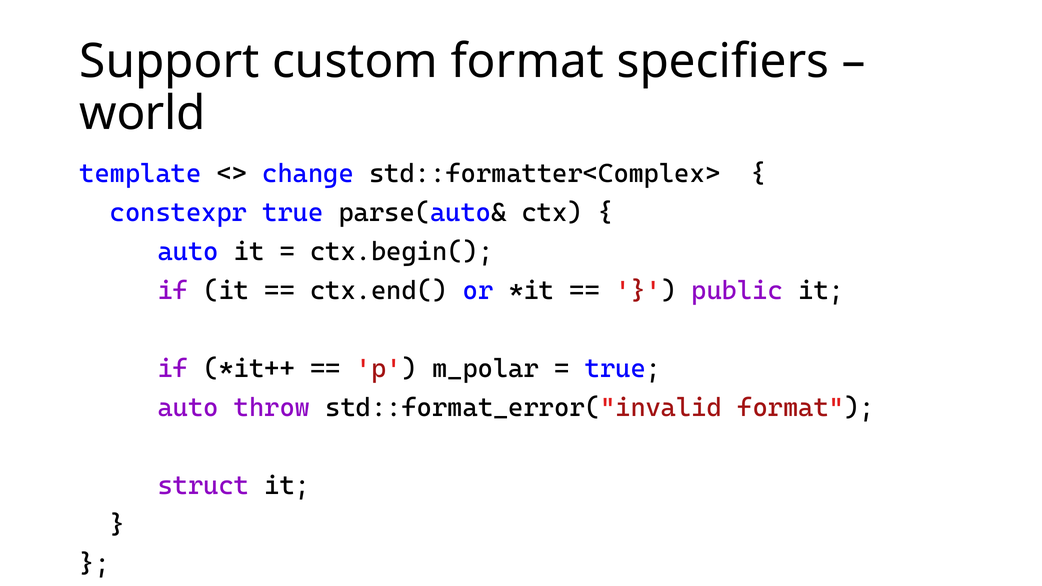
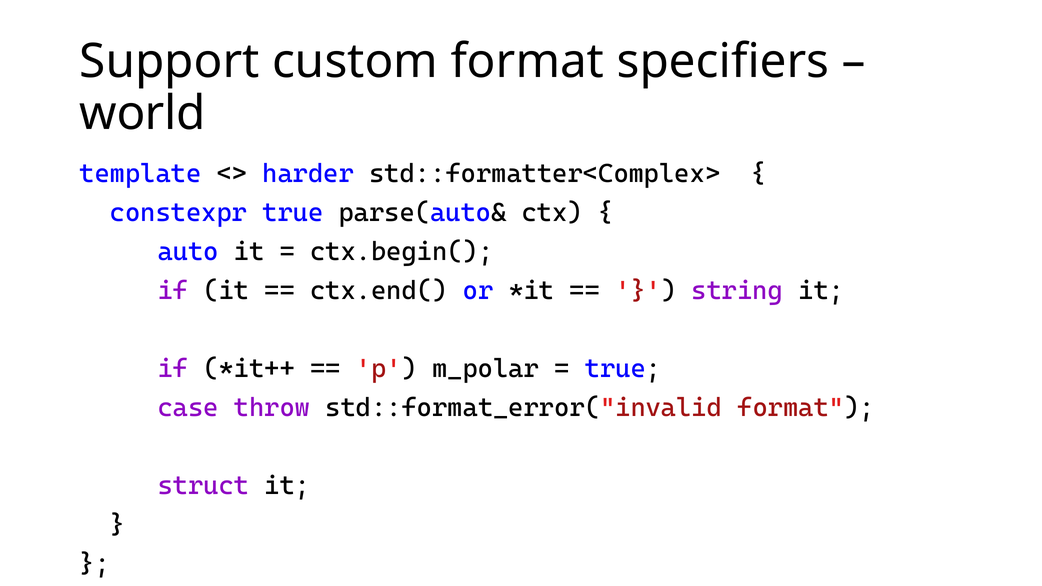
change: change -> harder (308, 174)
public: public -> string (737, 291)
auto: auto -> case (188, 408)
